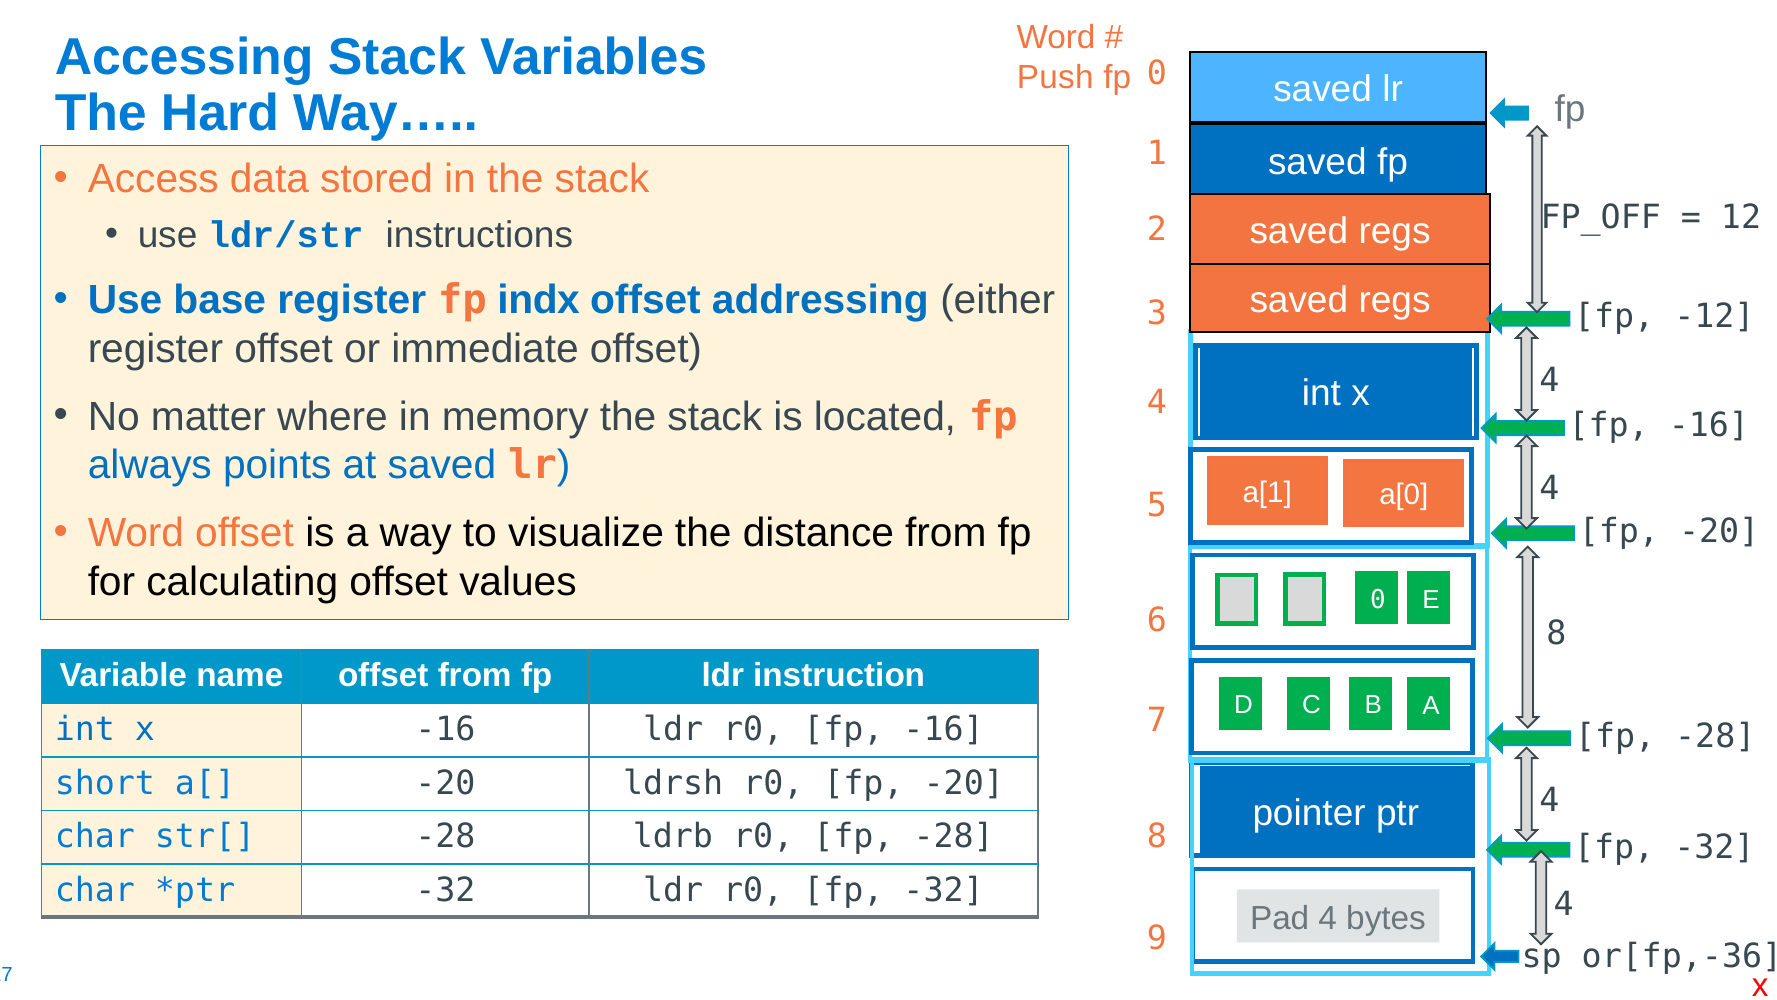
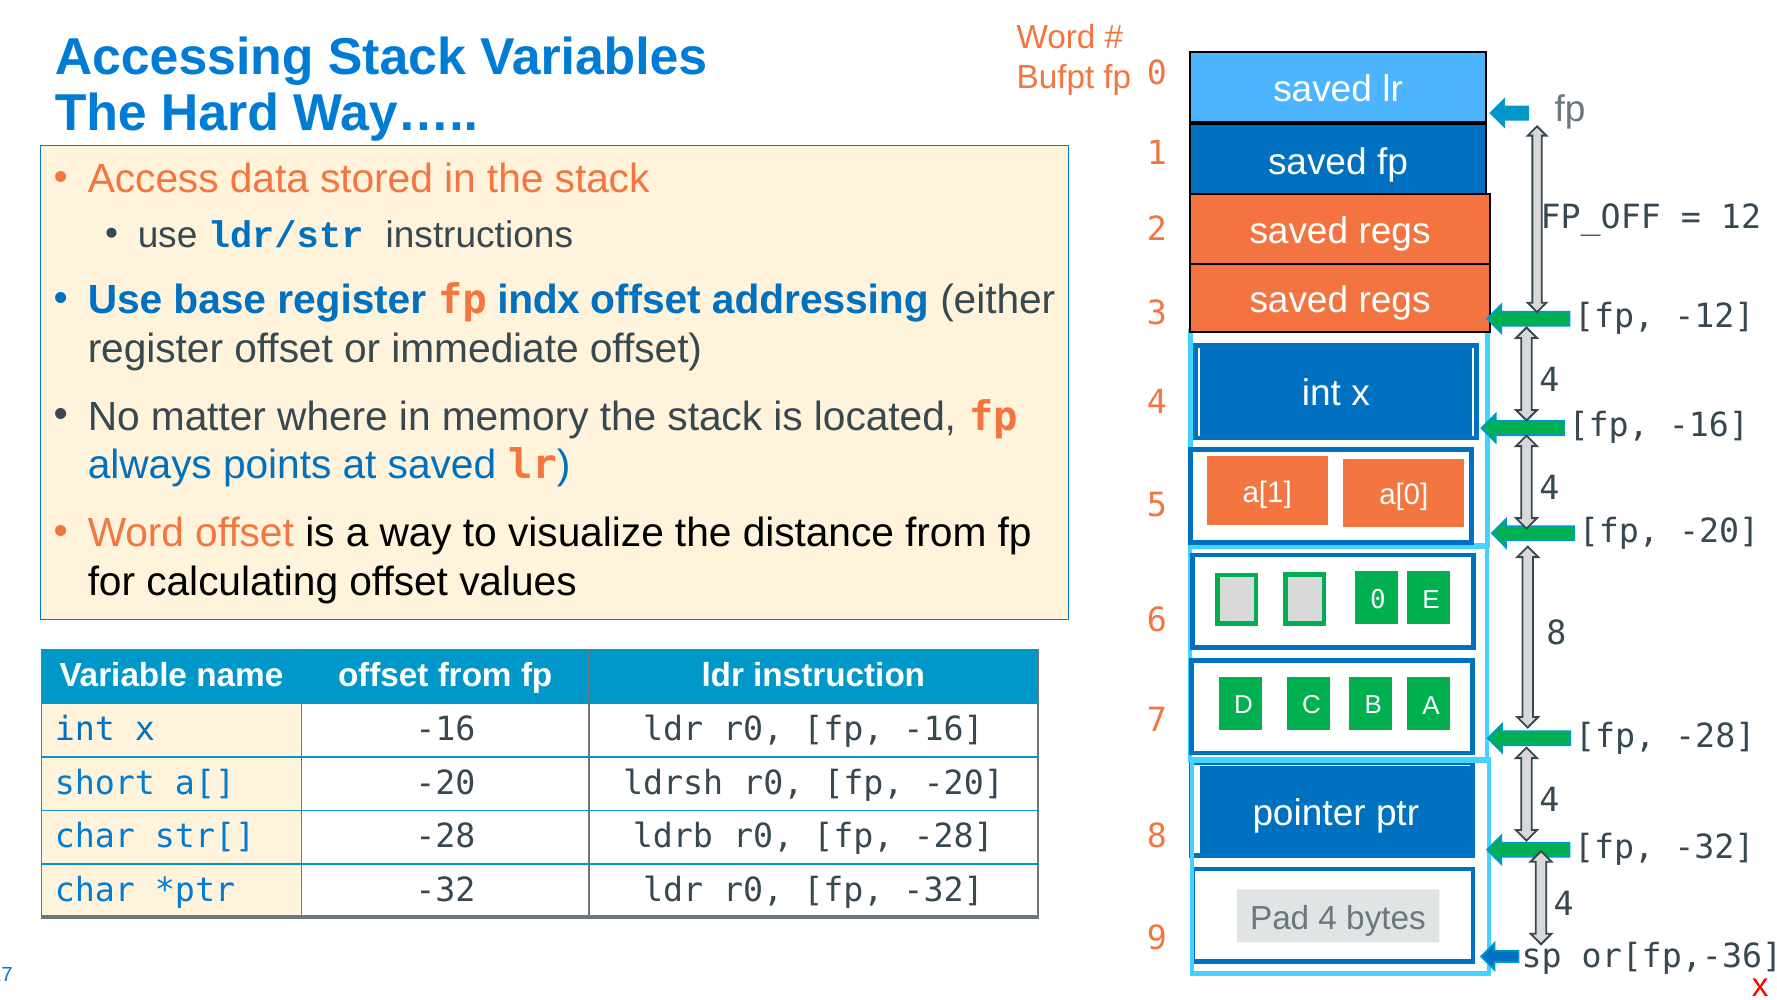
Push: Push -> Bufpt (1055, 77)
